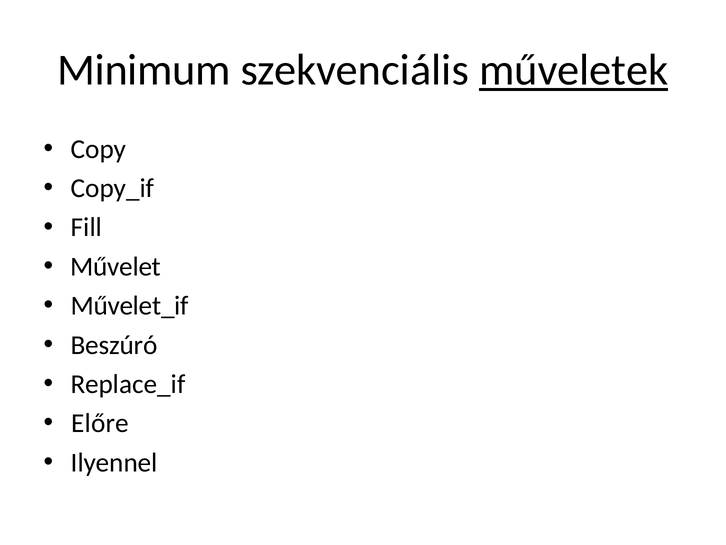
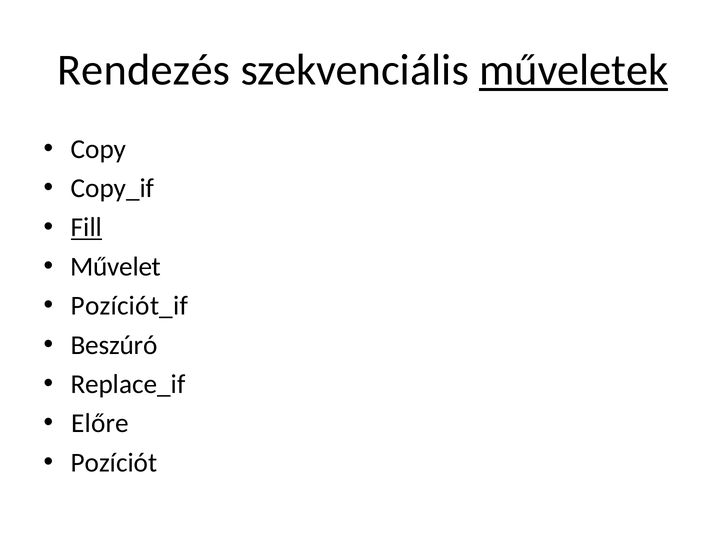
Minimum: Minimum -> Rendezés (144, 70)
Fill underline: none -> present (86, 227)
Művelet_if: Művelet_if -> Pozíciót_if (129, 306)
Ilyennel: Ilyennel -> Pozíciót (114, 462)
